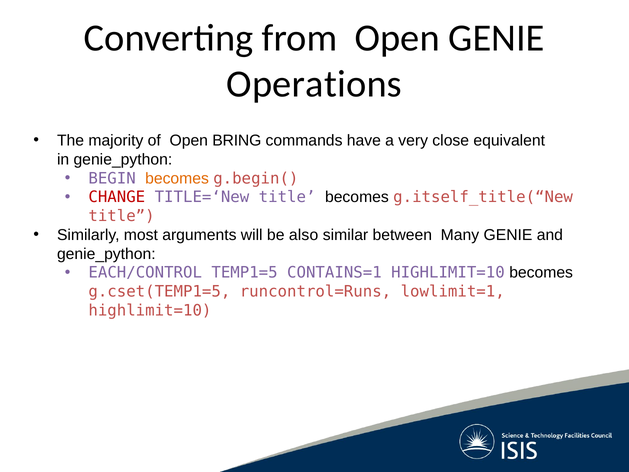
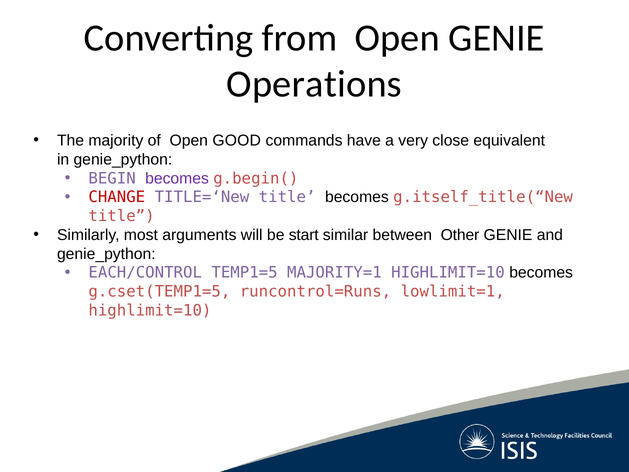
BRING: BRING -> GOOD (237, 141)
becomes colour: orange -> purple (177, 178)
also: also -> start (304, 235)
Many: Many -> Other (460, 235)
CONTAINS=1: CONTAINS=1 -> MAJORITY=1 (334, 273)
